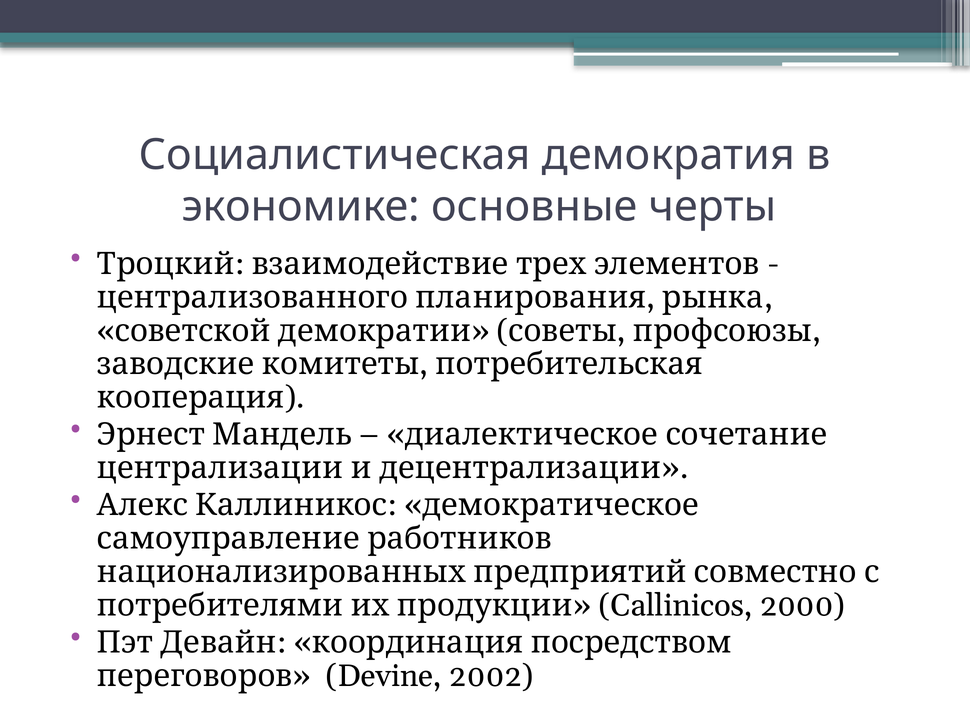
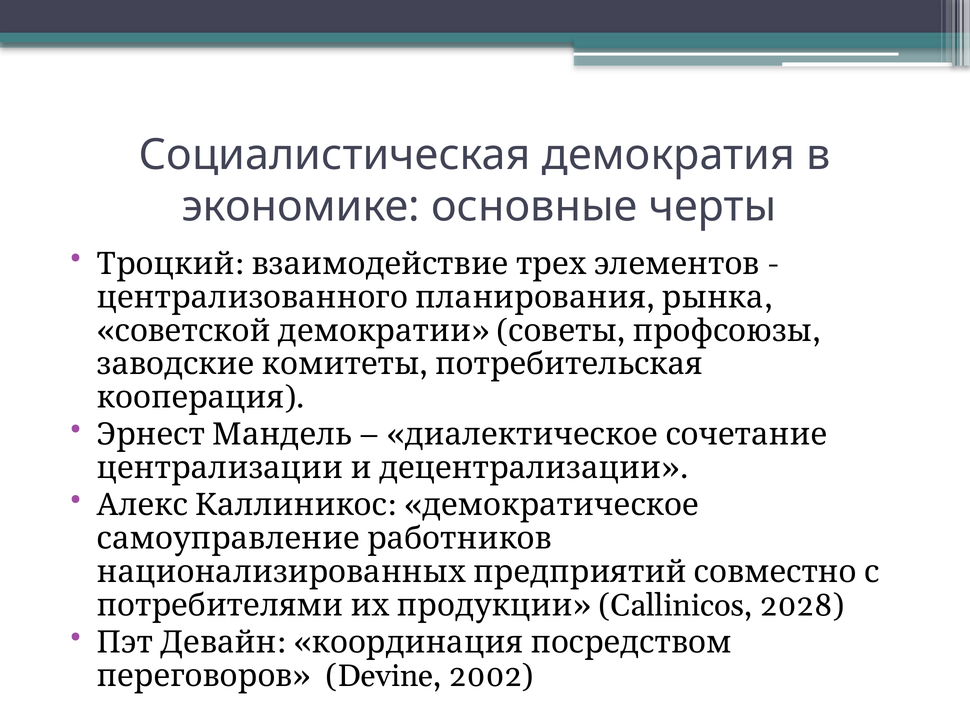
2000: 2000 -> 2028 (802, 606)
